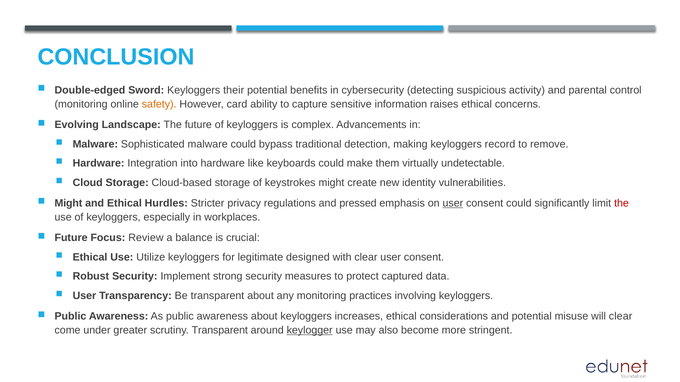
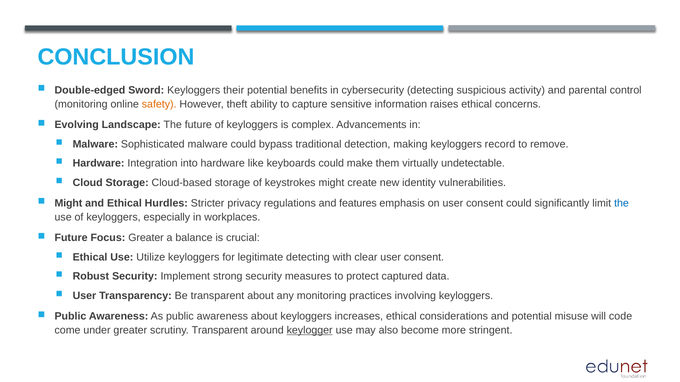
card: card -> theft (237, 104)
pressed: pressed -> features (358, 204)
user underline: present -> none (453, 204)
the colour: red -> blue (622, 204)
Focus Review: Review -> Greater (146, 238)
legitimate designed: designed -> detecting (308, 258)
will clear: clear -> code (621, 317)
